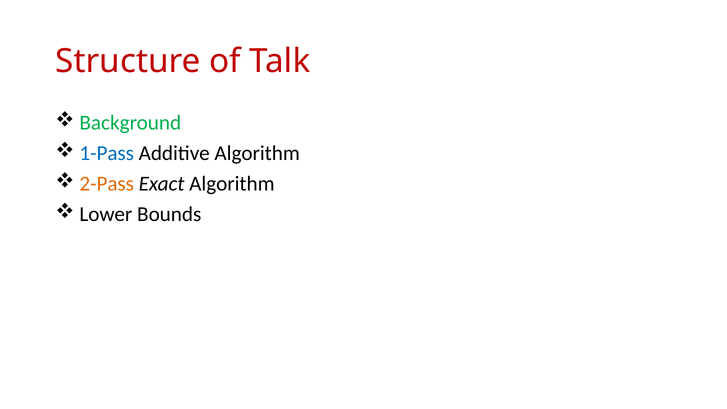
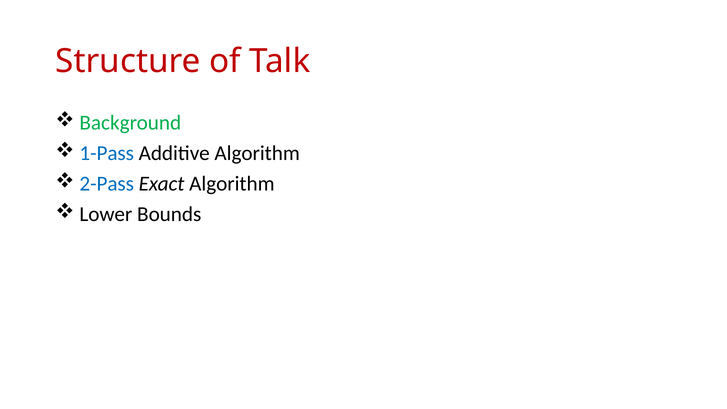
2-Pass colour: orange -> blue (107, 184)
